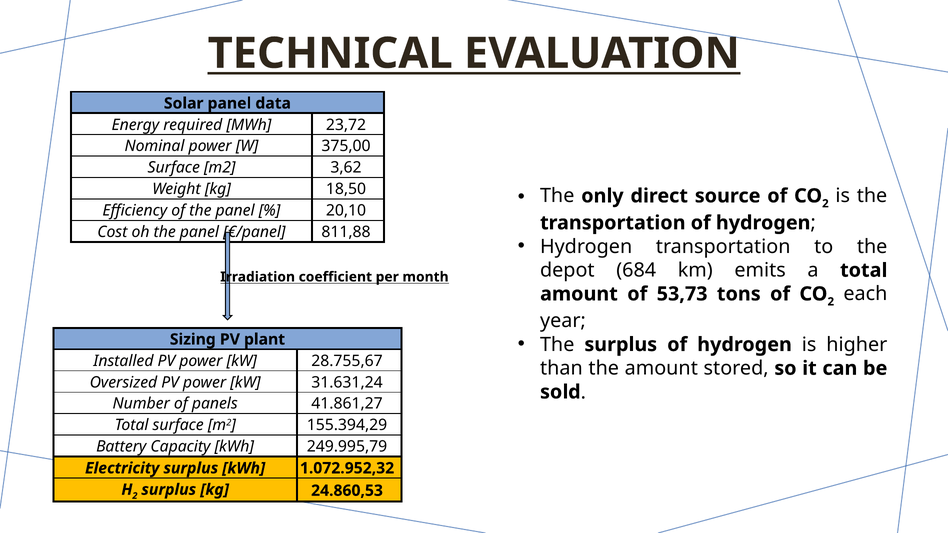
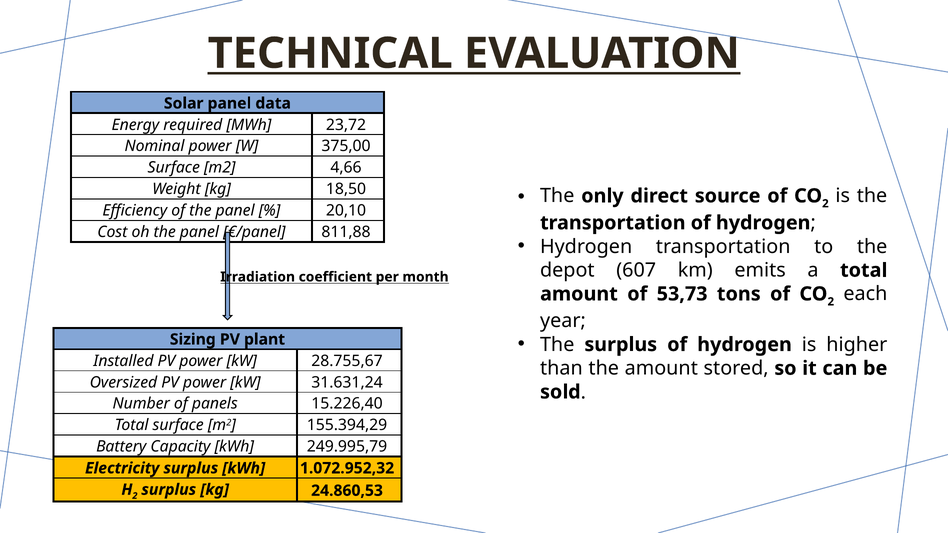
3,62: 3,62 -> 4,66 (346, 168)
684: 684 -> 607 (636, 270)
41.861,27: 41.861,27 -> 15.226,40 (347, 404)
